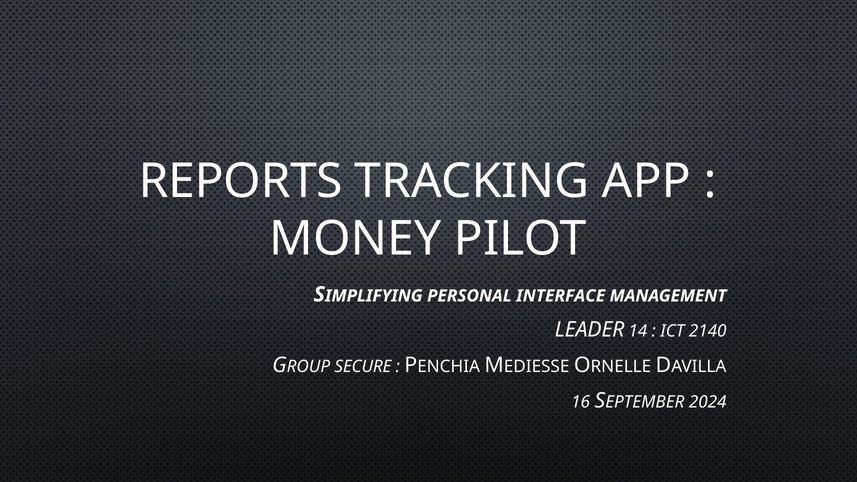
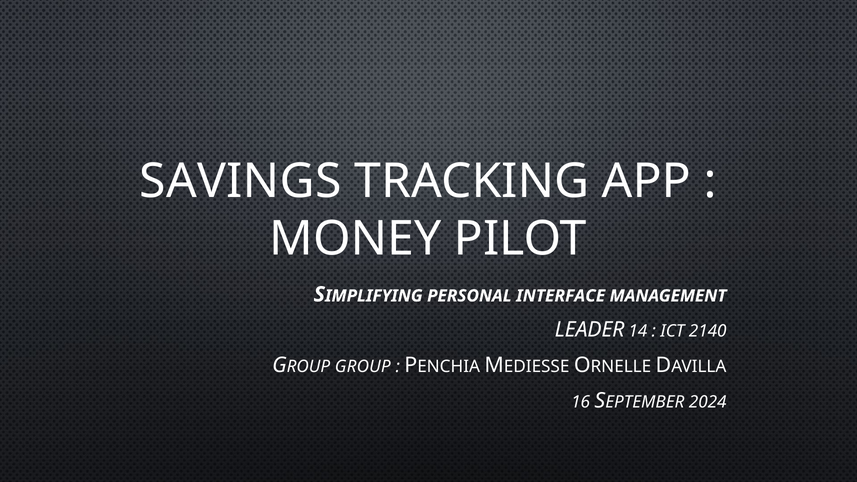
REPORTS: REPORTS -> SAVINGS (241, 181)
SECURE: SECURE -> GROUP (363, 367)
